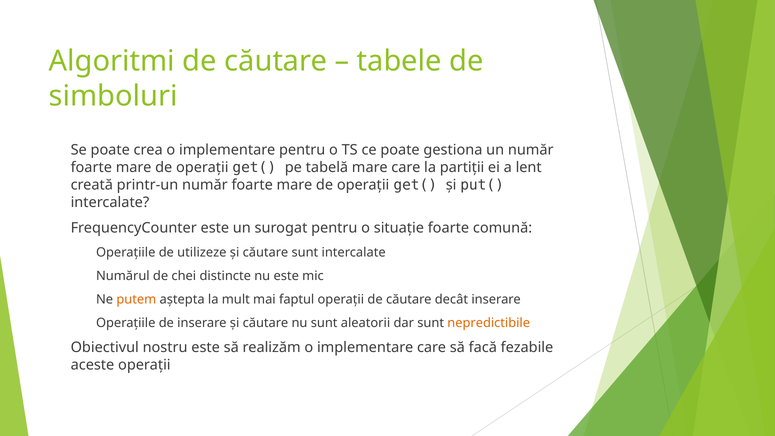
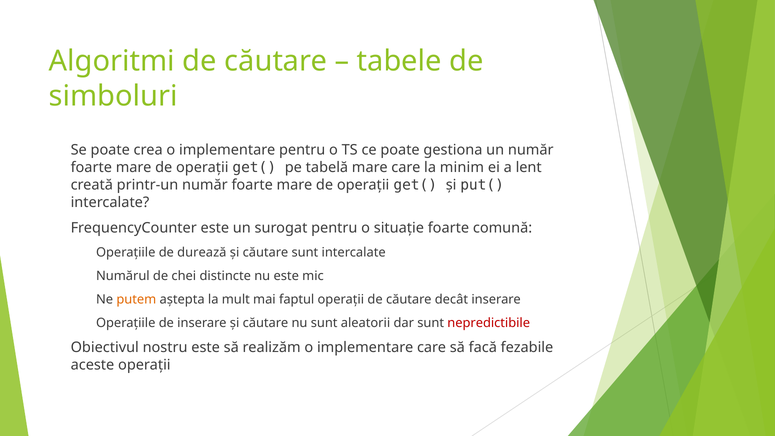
partiții: partiții -> minim (462, 167)
utilizeze: utilizeze -> durează (202, 252)
nepredictibile colour: orange -> red (489, 323)
